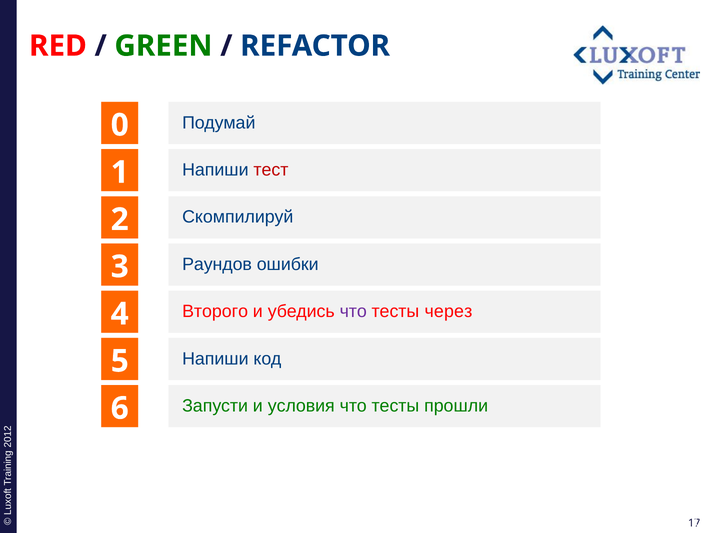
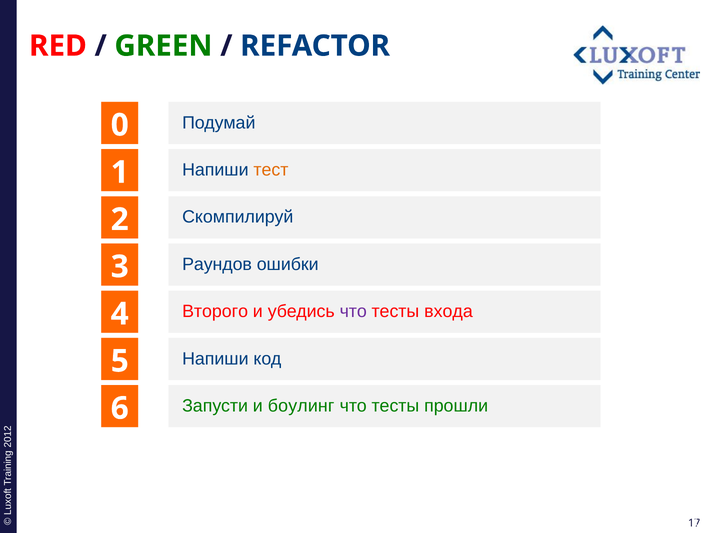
тест colour: red -> orange (271, 170)
через: через -> входа (448, 312)
условия: условия -> боулинг (301, 406)
